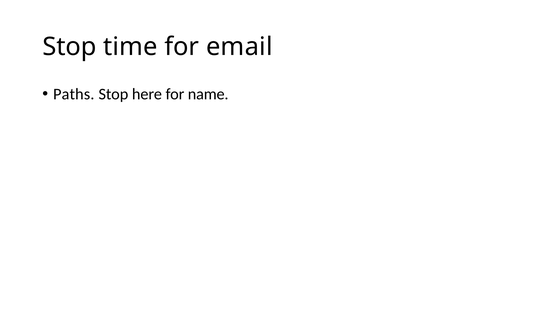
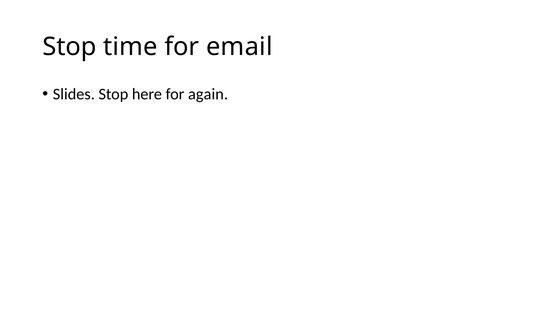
Paths: Paths -> Slides (74, 94)
name: name -> again (208, 94)
